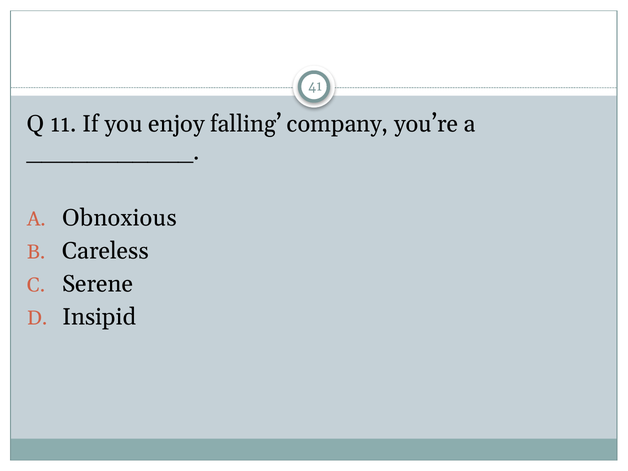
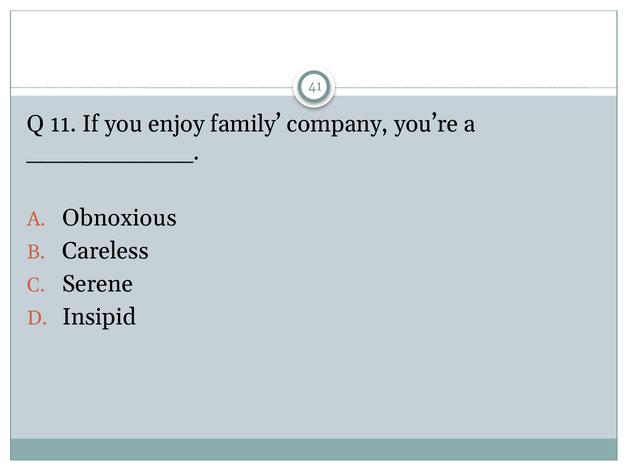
falling: falling -> family (246, 124)
